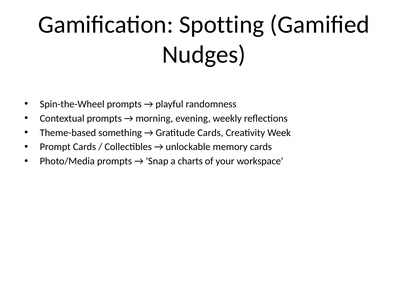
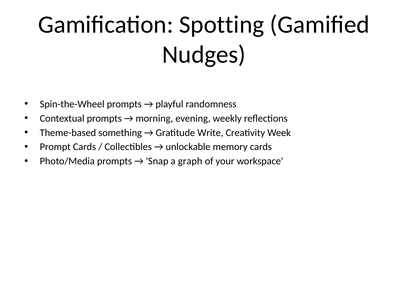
Gratitude Cards: Cards -> Write (210, 133)
charts: charts -> graph (190, 161)
